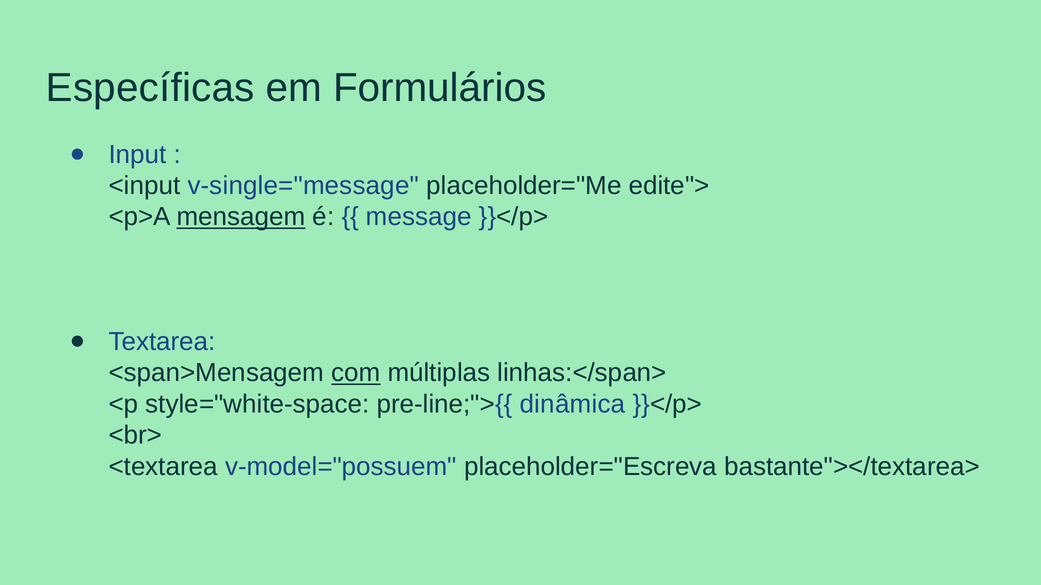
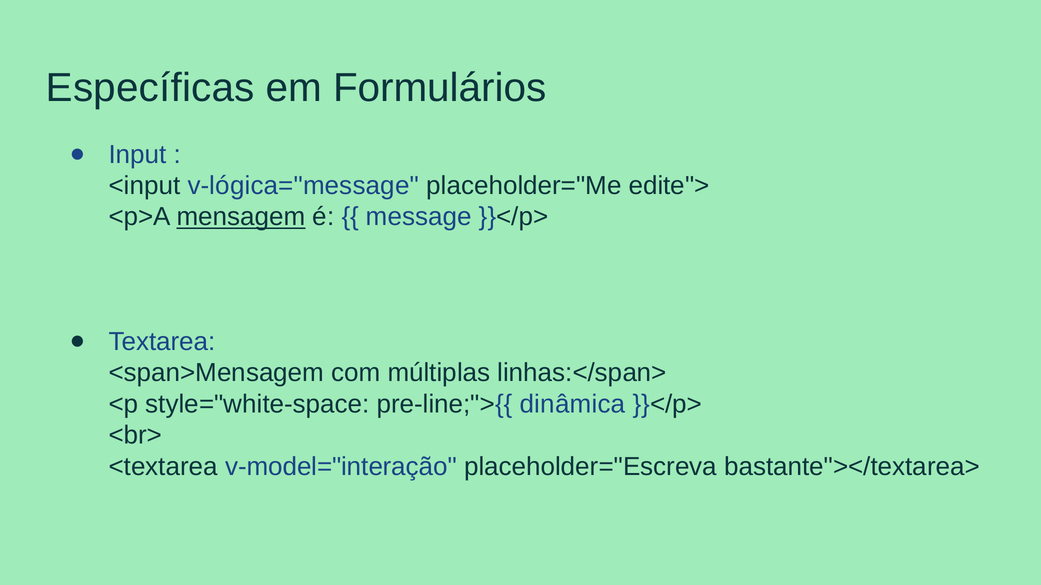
v-single="message: v-single="message -> v-lógica="message (303, 186)
com underline: present -> none (356, 373)
v-model="possuem: v-model="possuem -> v-model="interação (341, 467)
